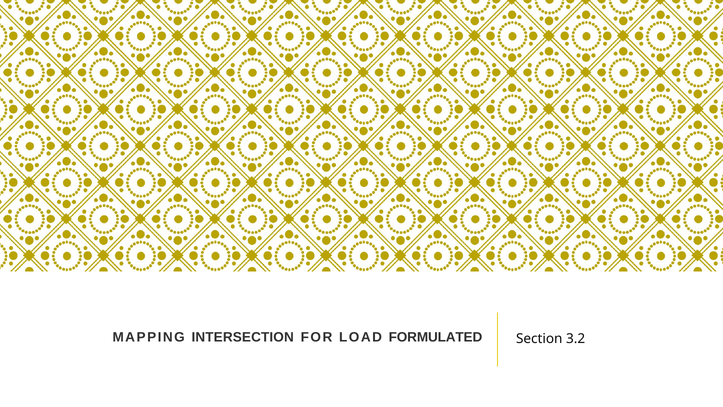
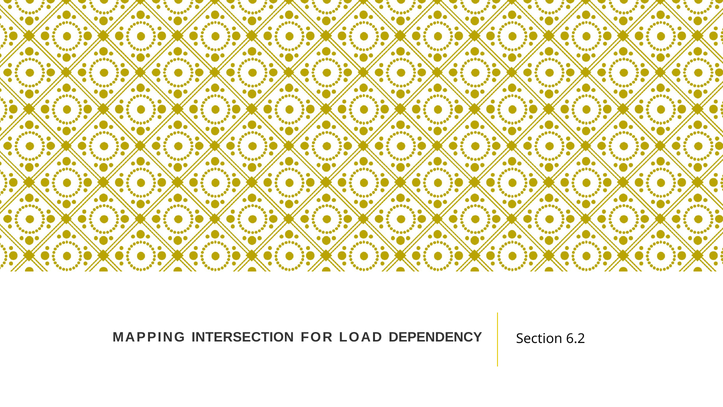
FORMULATED: FORMULATED -> DEPENDENCY (435, 337)
3.2: 3.2 -> 6.2 (576, 338)
